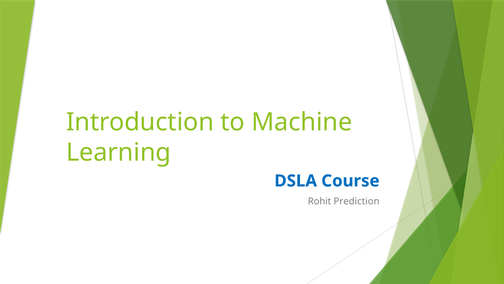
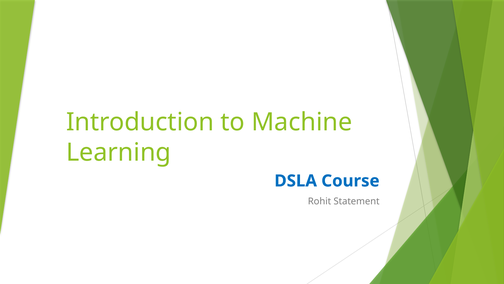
Prediction: Prediction -> Statement (357, 201)
